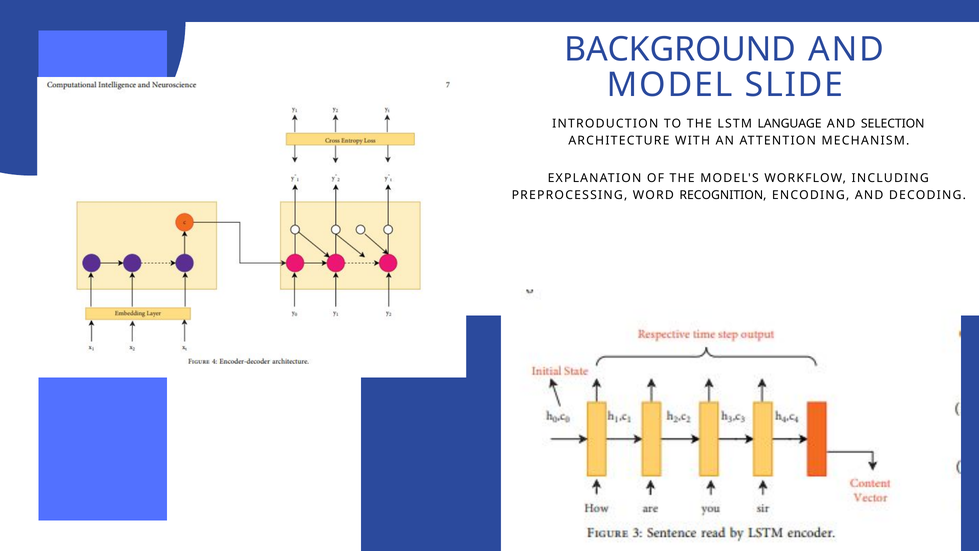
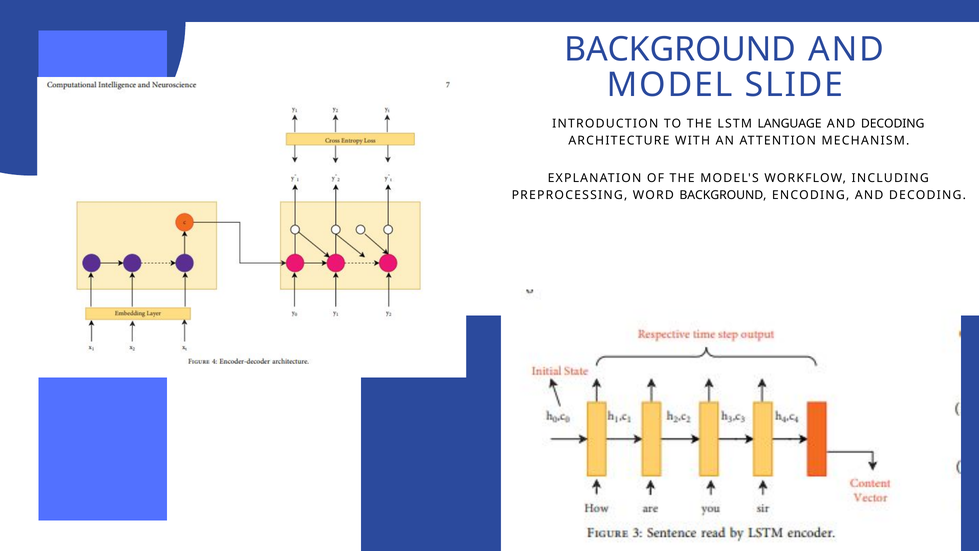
SELECTION: SELECTION -> DECODING (893, 124)
WORD RECOGNITION: RECOGNITION -> BACKGROUND (723, 195)
